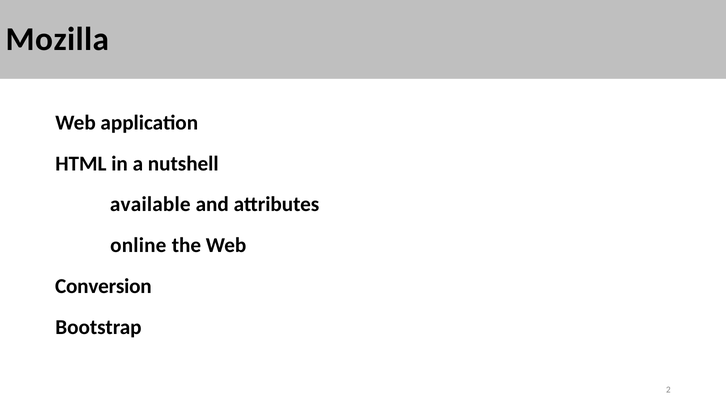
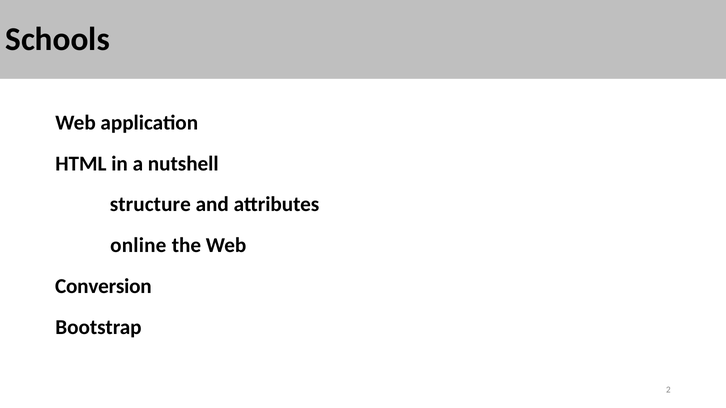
Mozilla: Mozilla -> Schools (58, 39)
available: available -> structure (150, 205)
